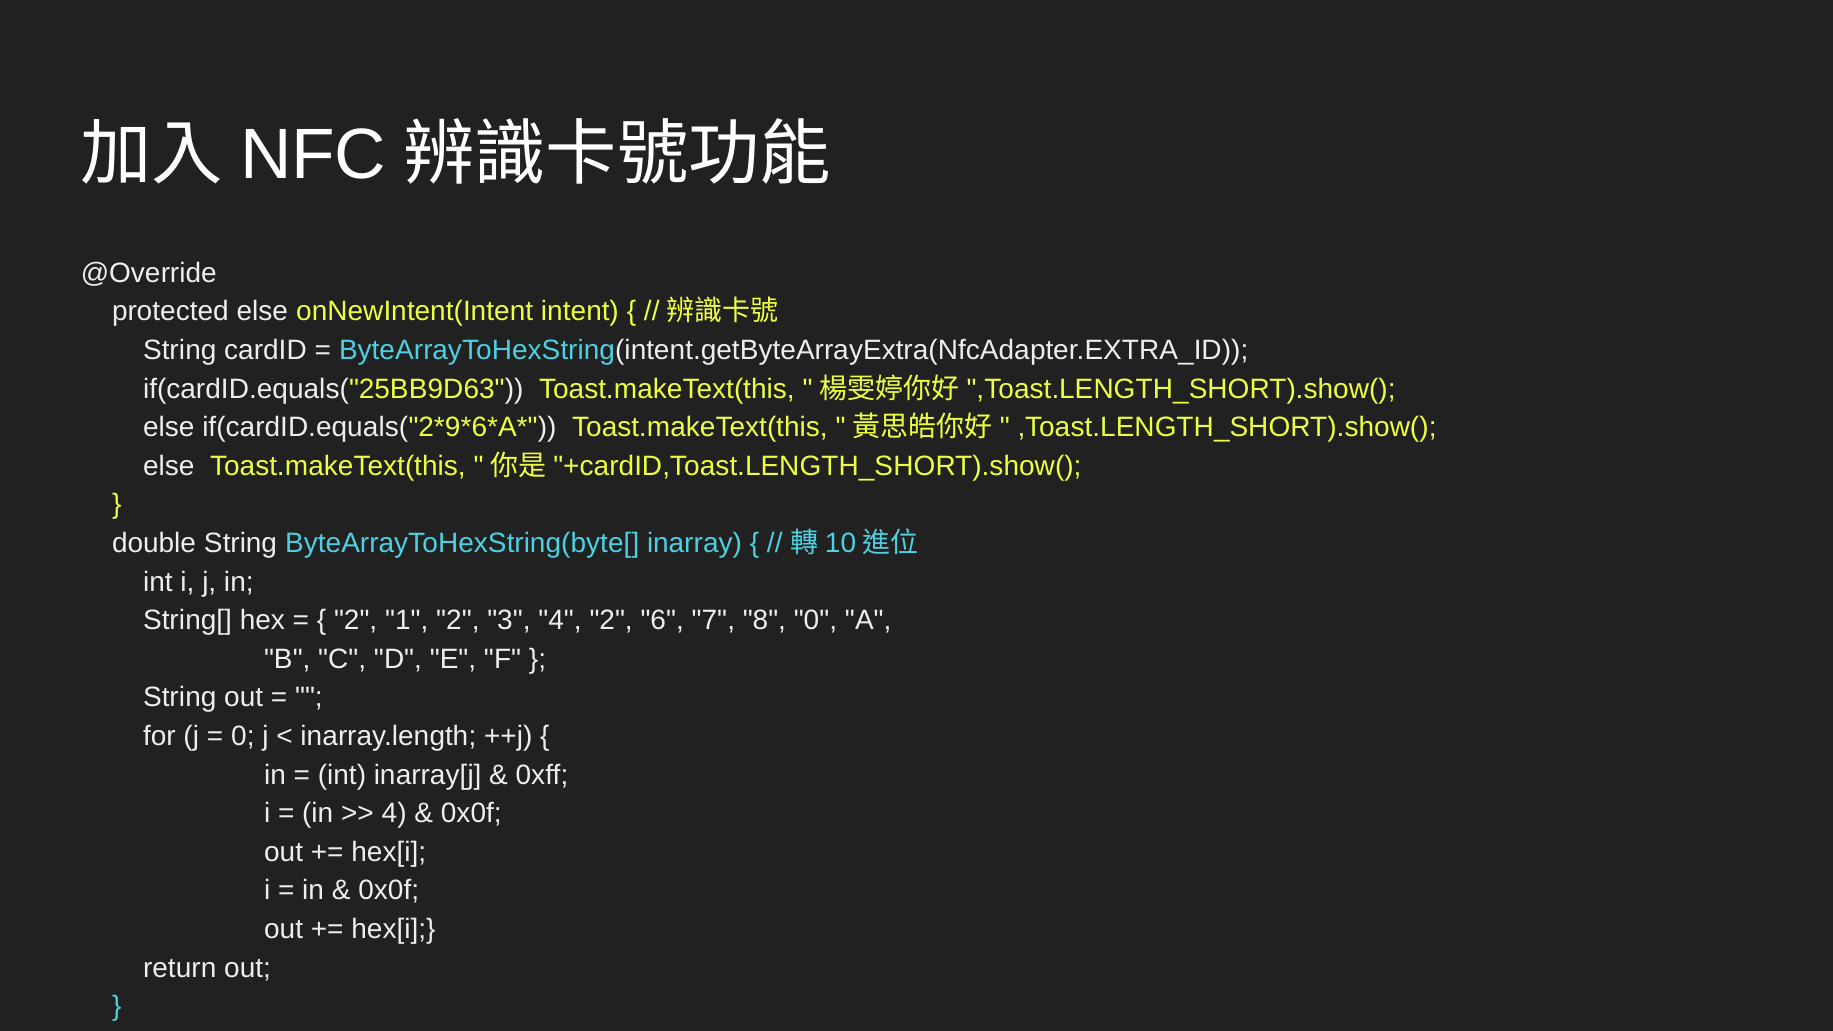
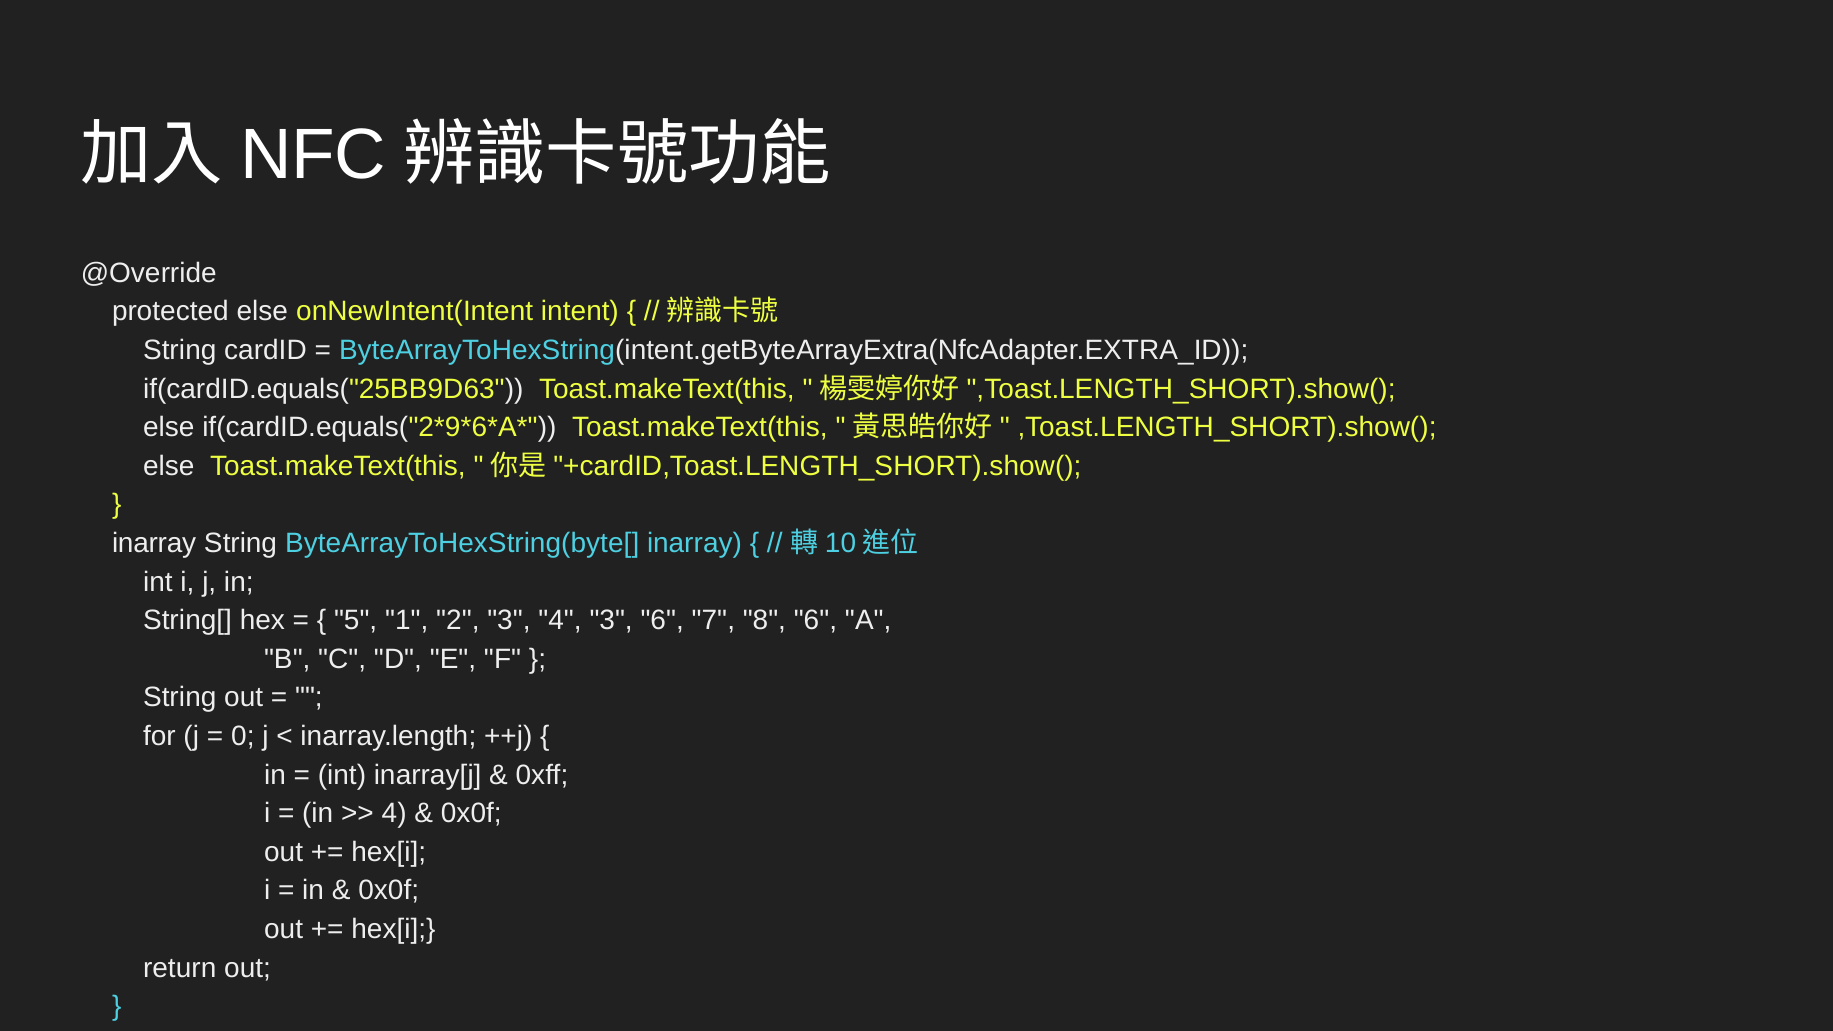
double: double -> inarray (154, 543)
2: 2 -> 5 (356, 621)
4 2: 2 -> 3 (611, 621)
8 0: 0 -> 6 (815, 621)
